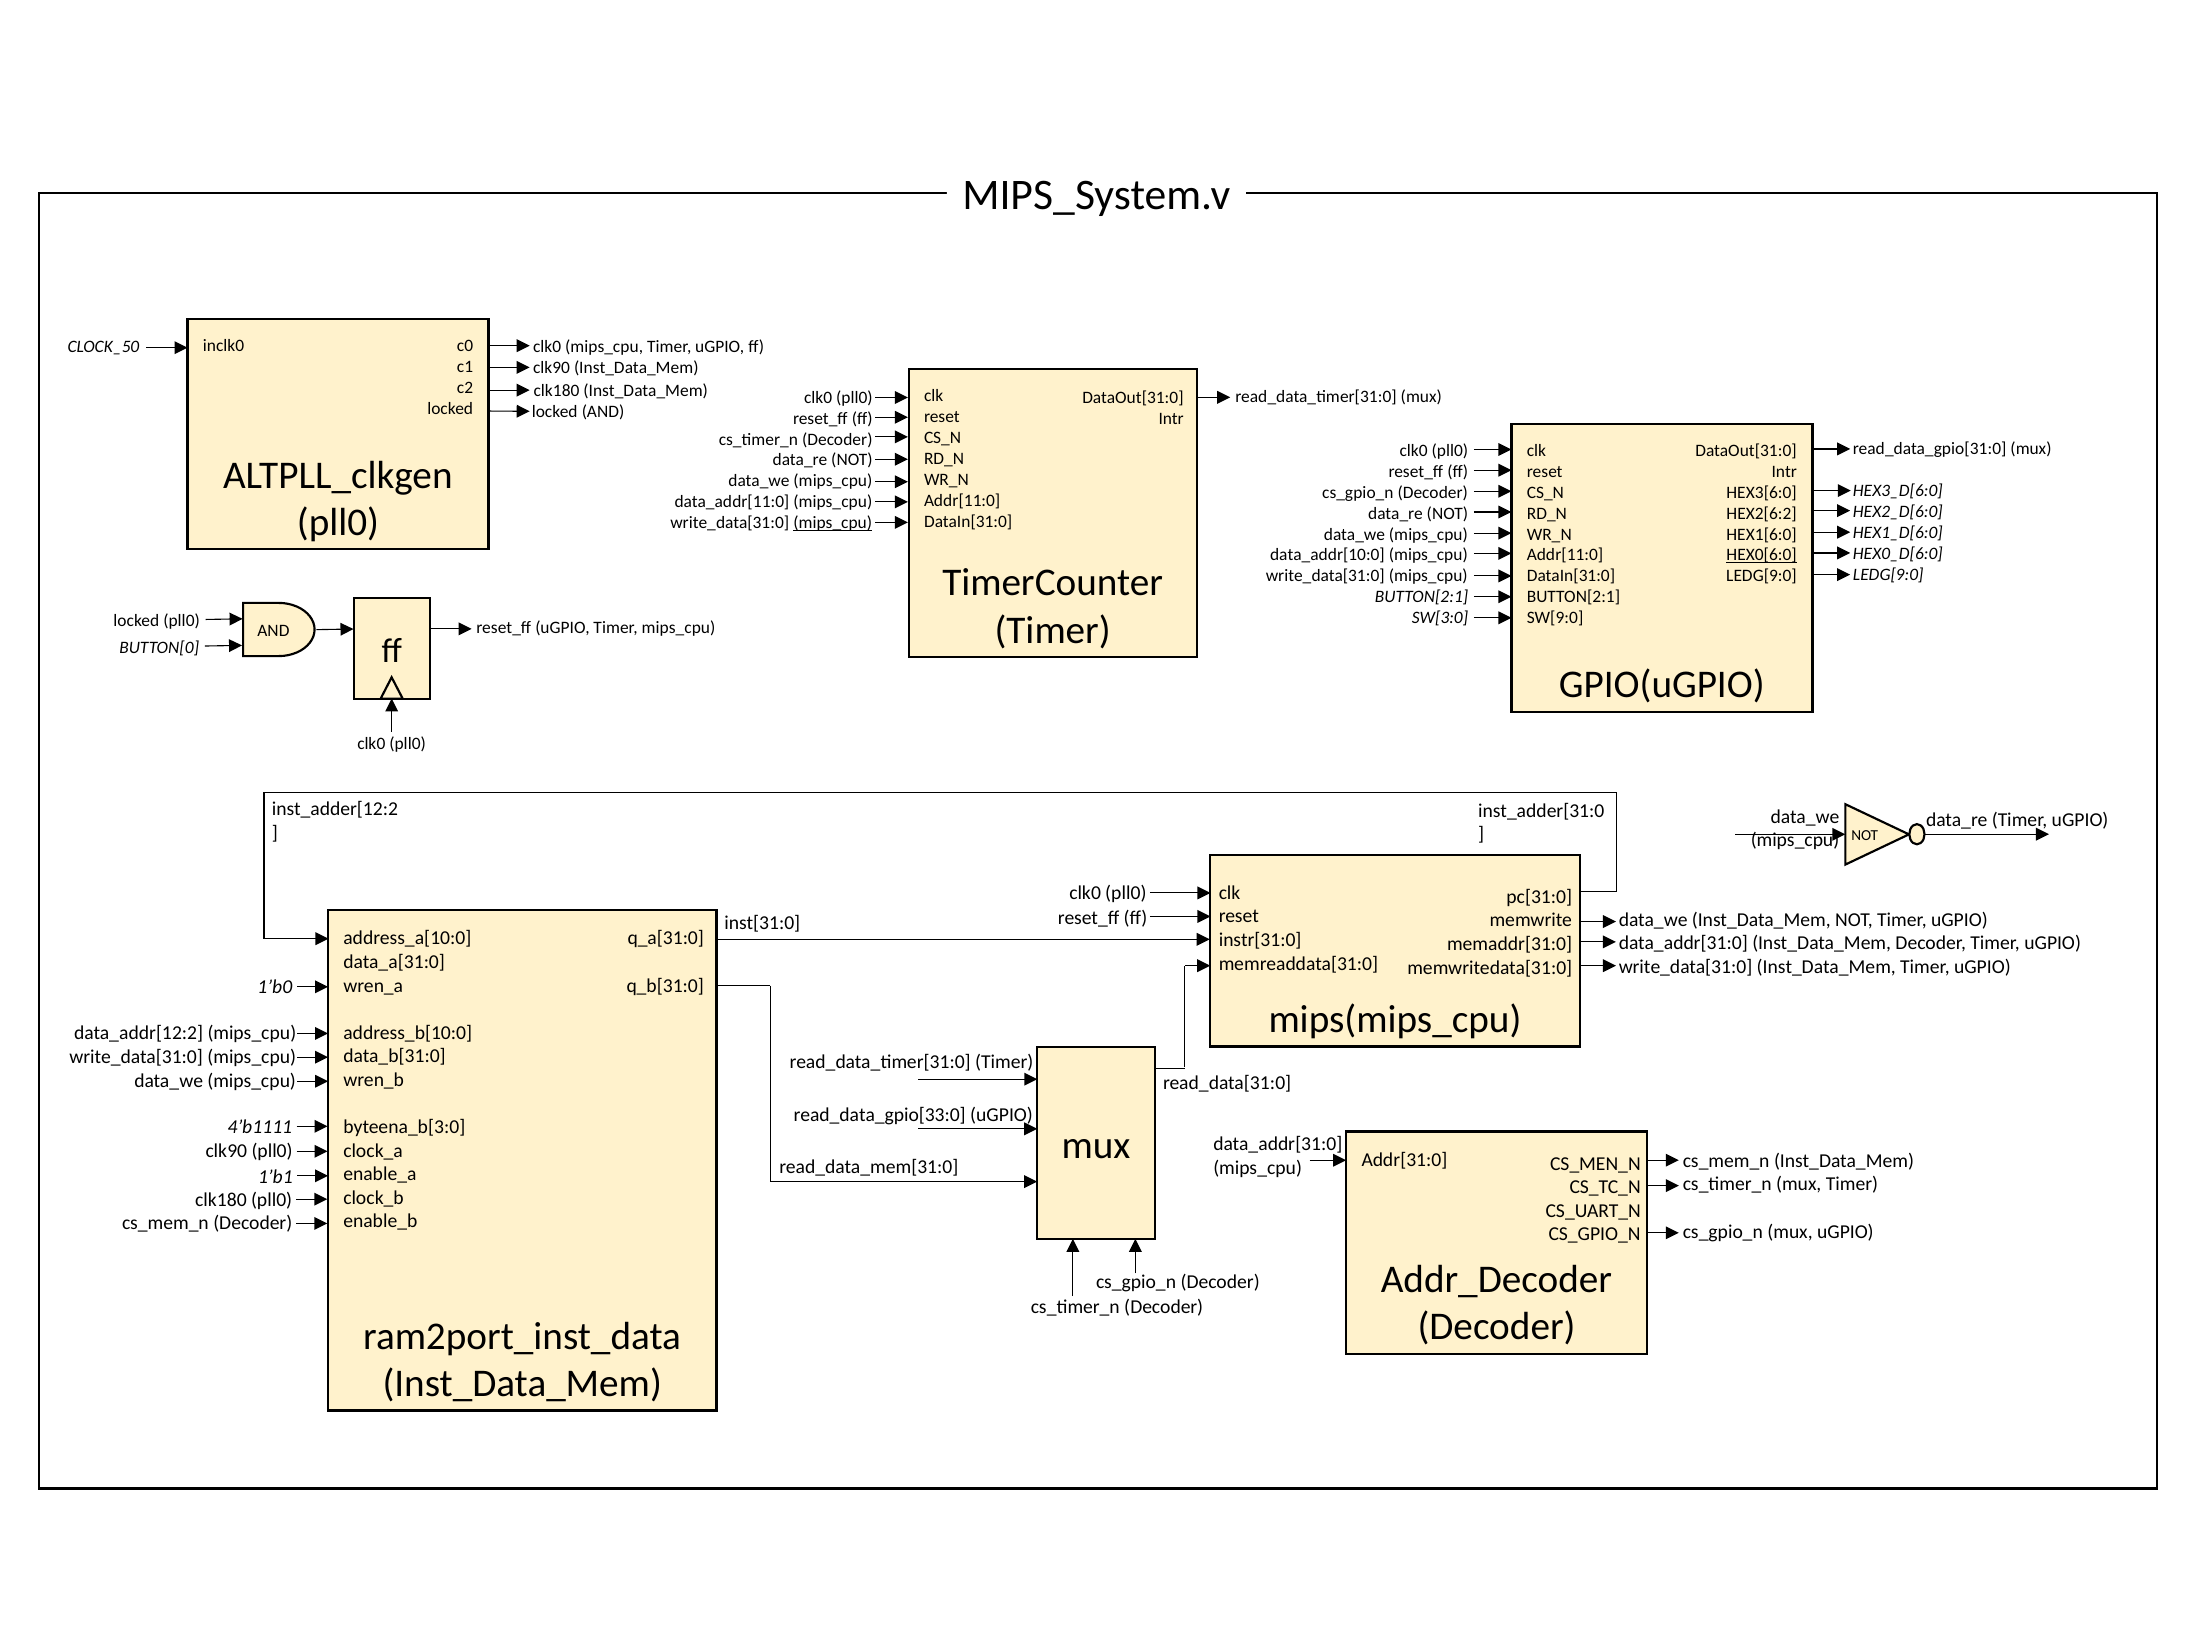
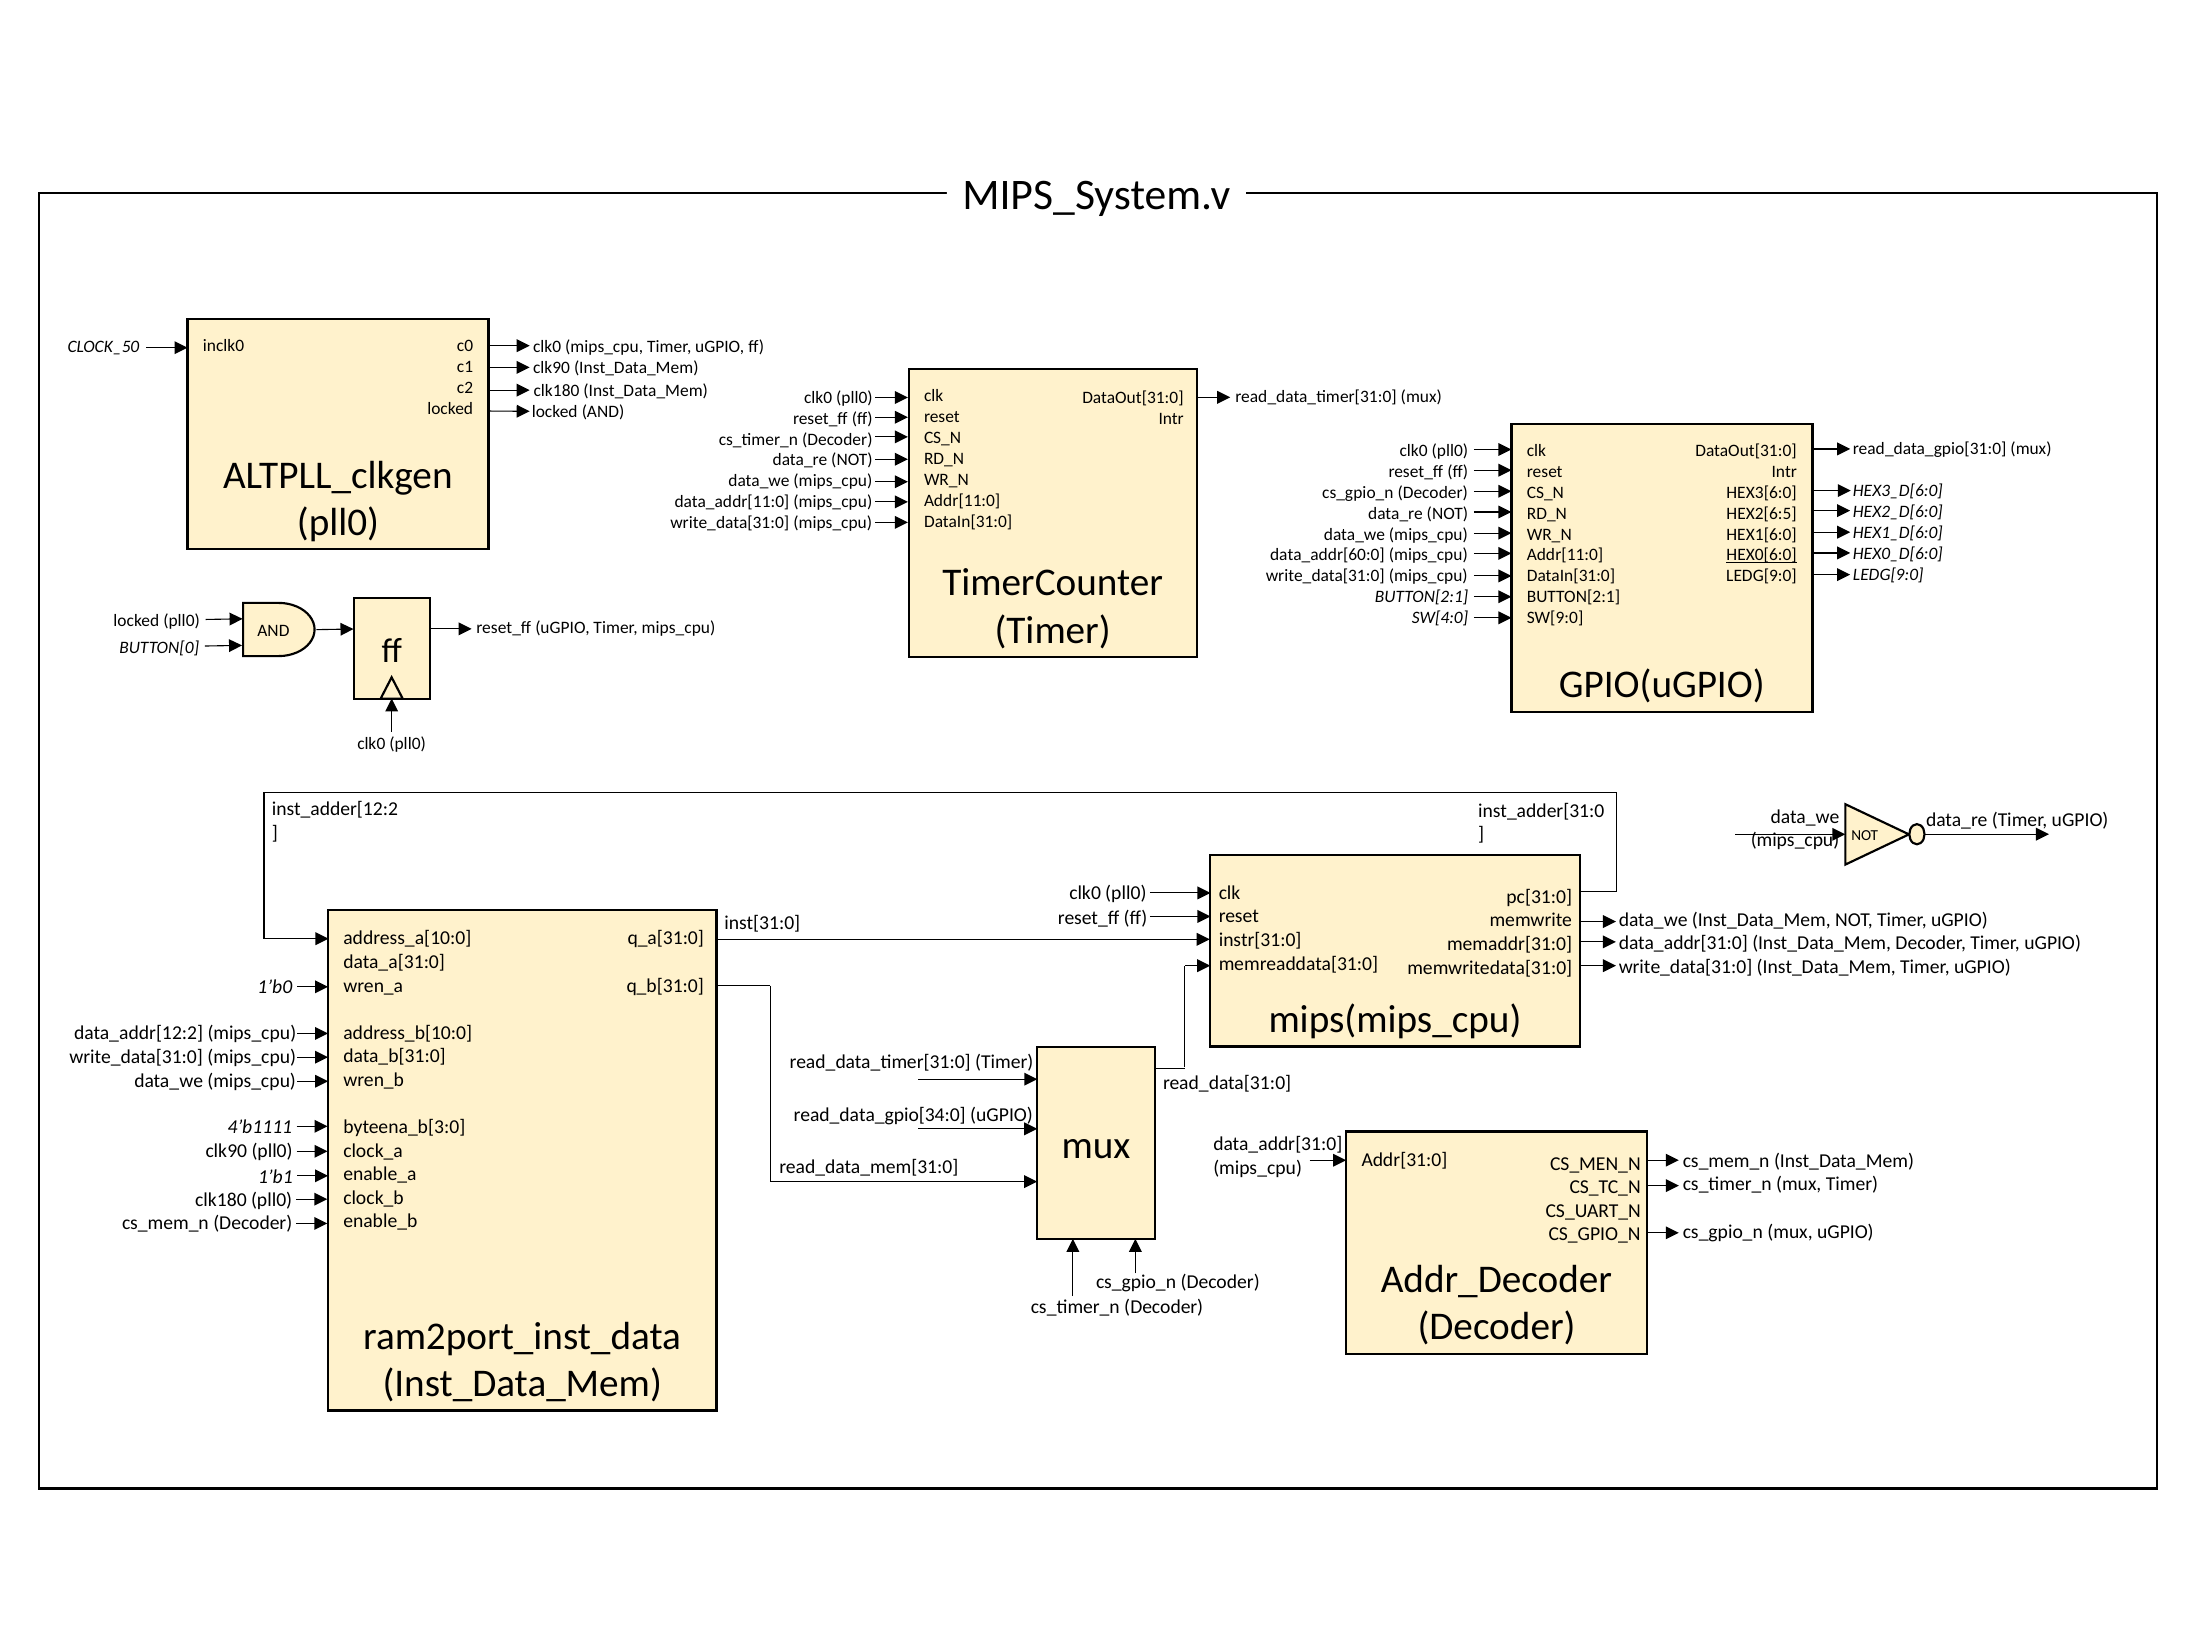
HEX2[6:2: HEX2[6:2 -> HEX2[6:5 (1762, 513)
mips_cpu underline: present -> none (833, 523)
data_addr[10:0: data_addr[10:0 -> data_addr[60:0 (1327, 555)
SW[3:0: SW[3:0 -> SW[4:0 (1440, 618)
read_data_gpio[33:0: read_data_gpio[33:0 -> read_data_gpio[34:0 (880, 1115)
